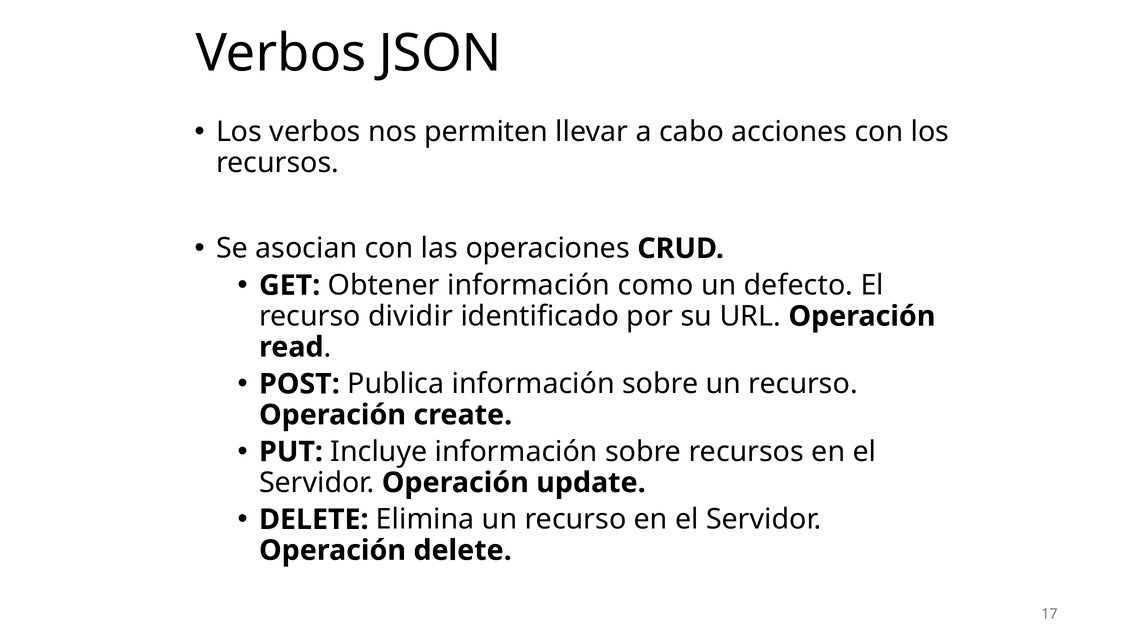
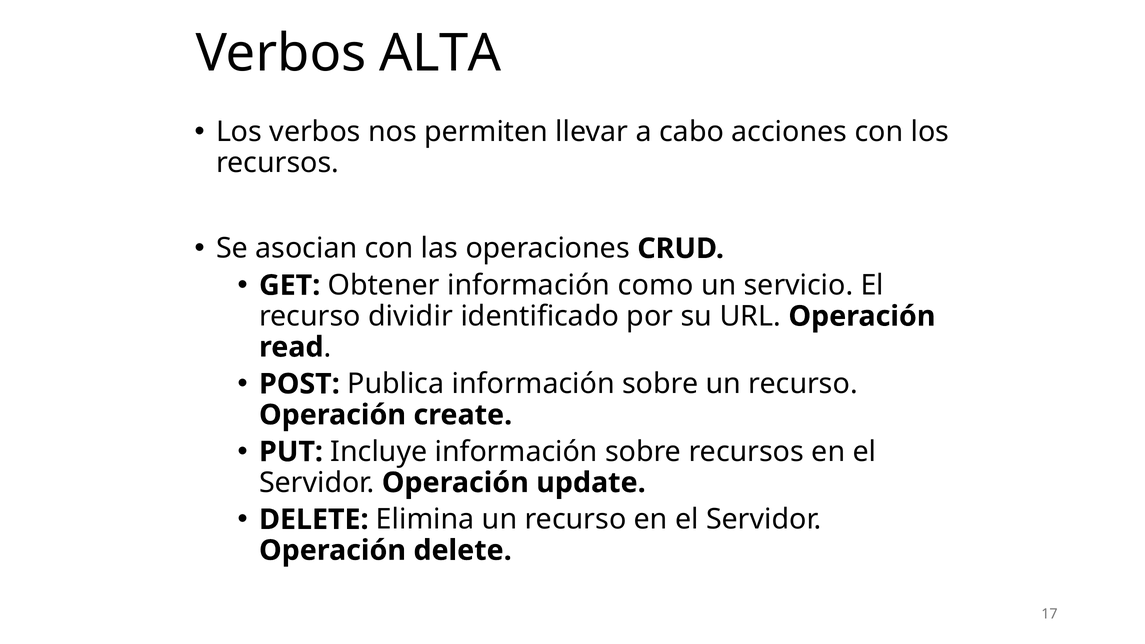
JSON: JSON -> ALTA (440, 53)
defecto: defecto -> servicio (799, 285)
